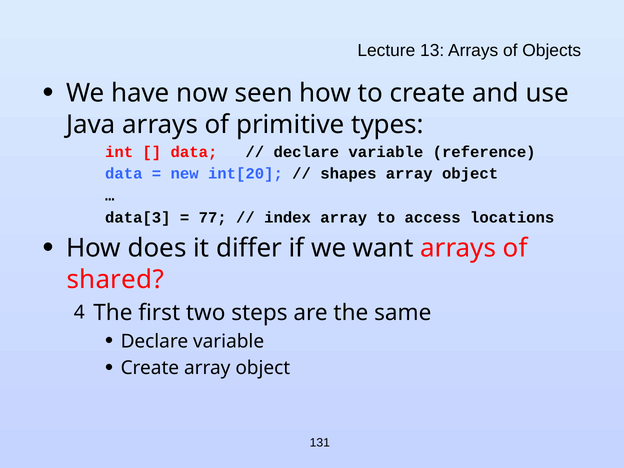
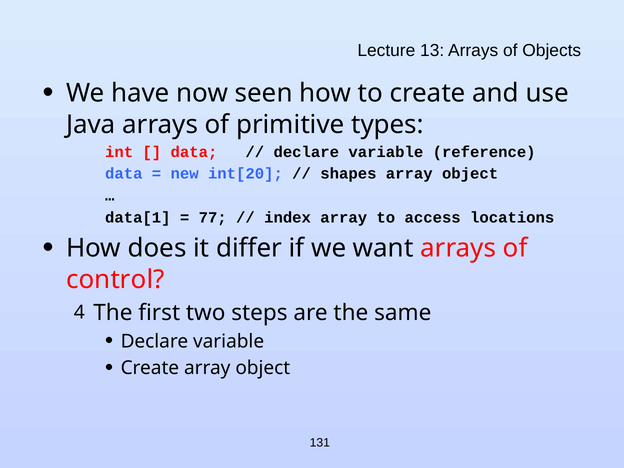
data[3: data[3 -> data[1 (138, 217)
shared: shared -> control (115, 279)
